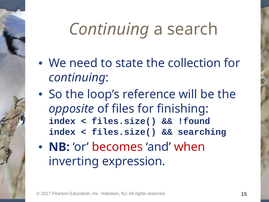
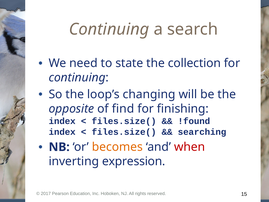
reference: reference -> changing (149, 94)
files: files -> find (123, 109)
becomes colour: red -> orange (117, 147)
